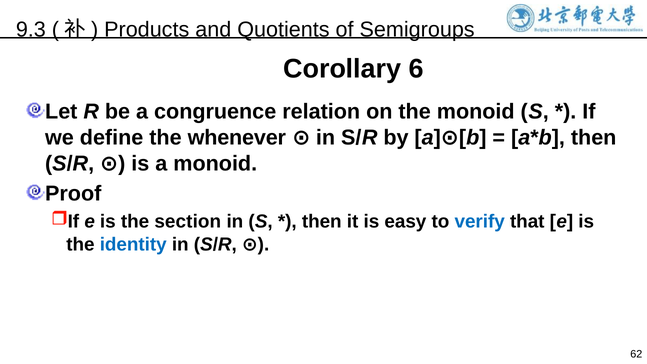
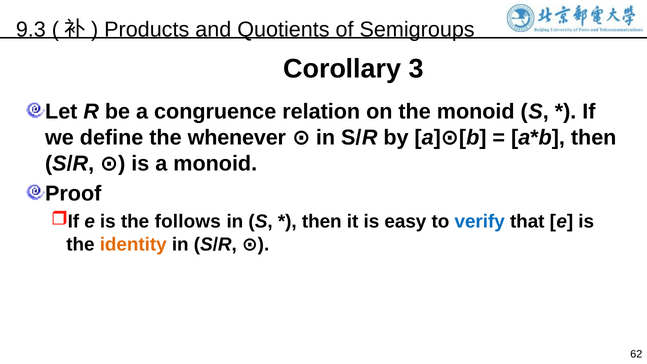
6: 6 -> 3 (416, 69)
section: section -> follows (188, 222)
identity colour: blue -> orange (133, 244)
